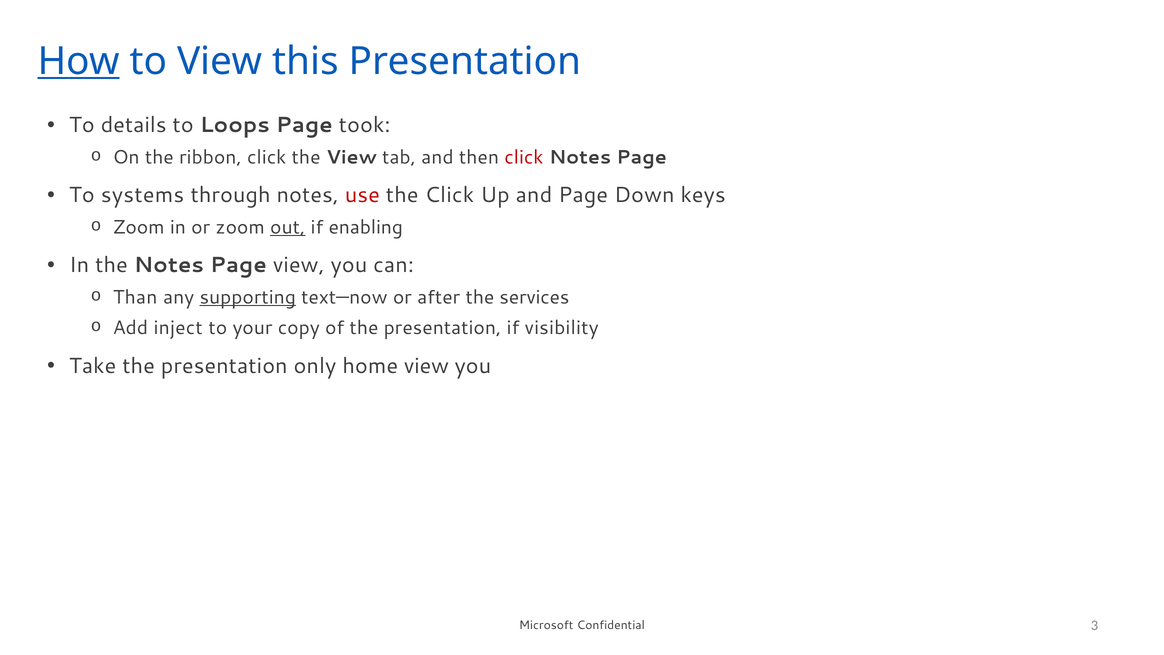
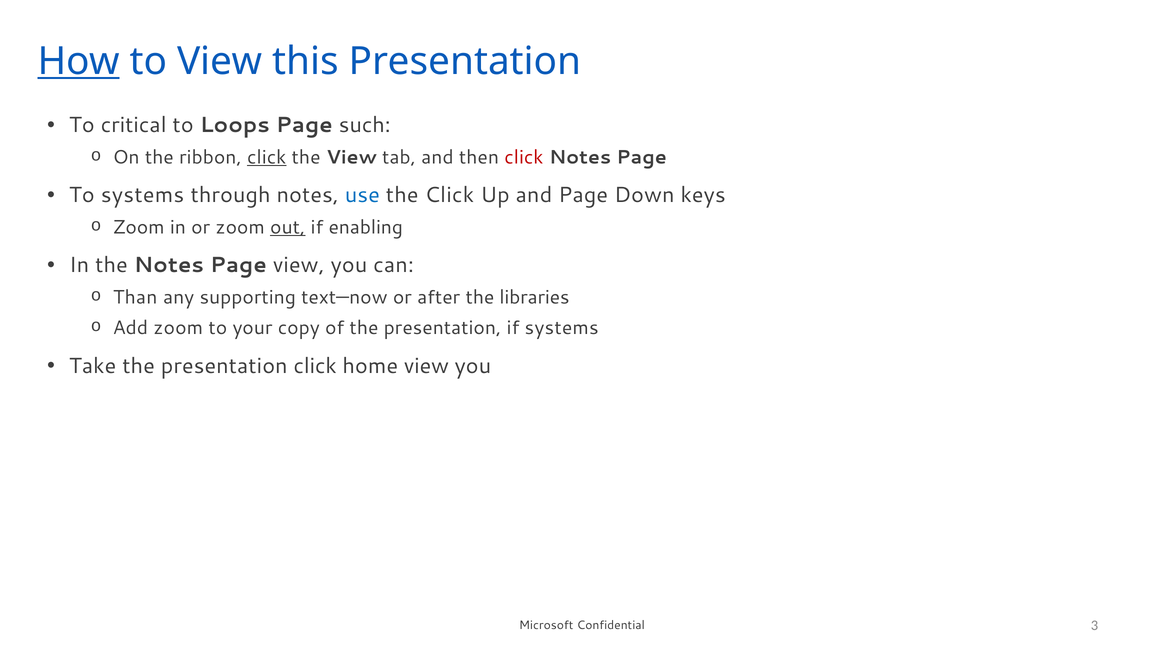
details: details -> critical (134, 125)
took: took -> such (365, 125)
click underline: none -> present (267, 157)
use colour: red -> blue (362, 195)
supporting underline: present -> none (248, 297)
services: services -> libraries (534, 297)
Add inject: inject -> zoom (178, 328)
if visibility: visibility -> systems (562, 328)
presentation only: only -> click (315, 366)
